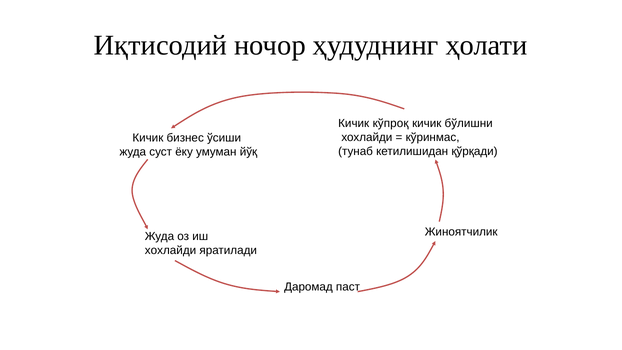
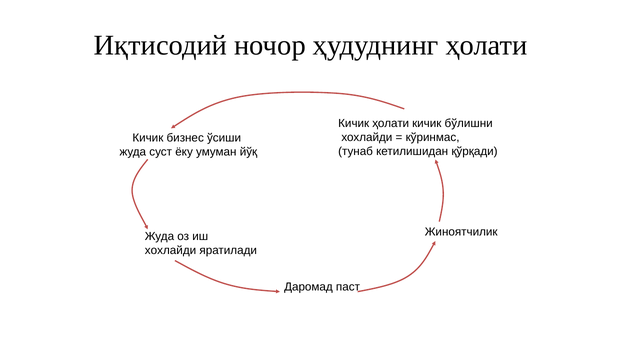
Кичик кўпроқ: кўпроқ -> ҳолати (391, 123)
